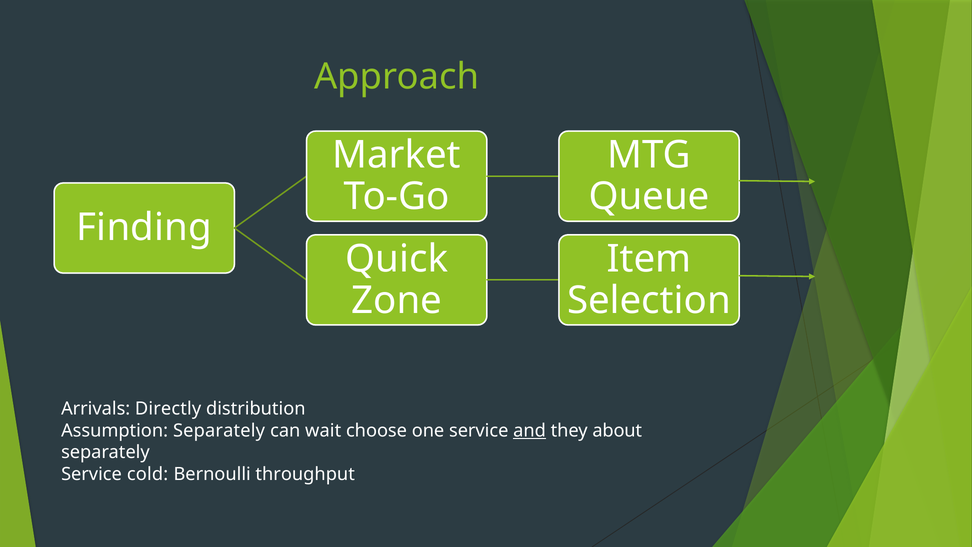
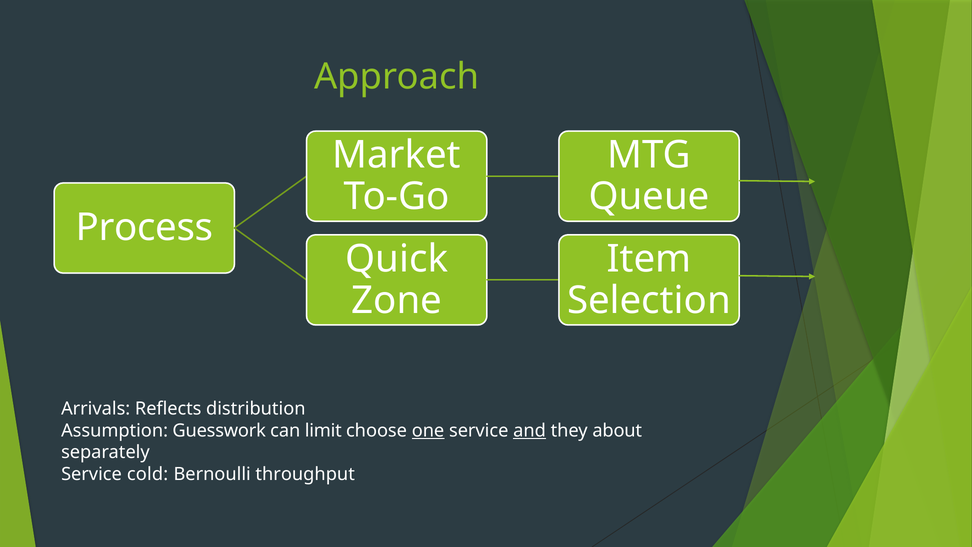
Finding: Finding -> Process (144, 228)
Directly: Directly -> Reflects (168, 408)
Assumption Separately: Separately -> Guesswork (219, 430)
wait: wait -> limit (323, 430)
one underline: none -> present (428, 430)
